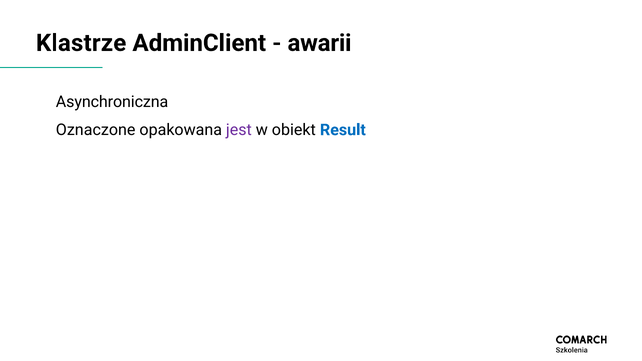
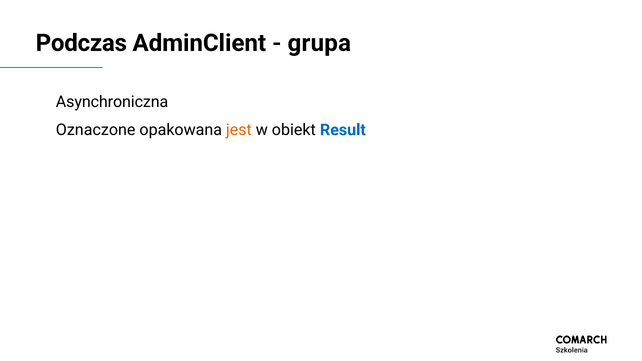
Klastrze: Klastrze -> Podczas (81, 43)
awarii: awarii -> grupa (319, 43)
jest colour: purple -> orange (239, 130)
